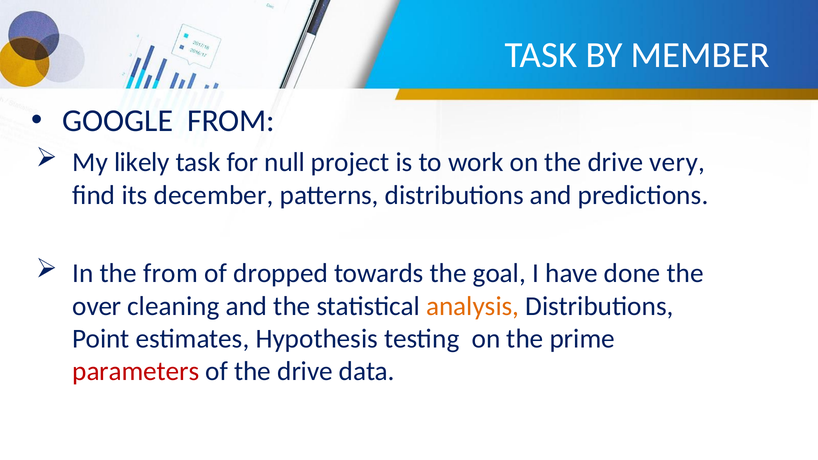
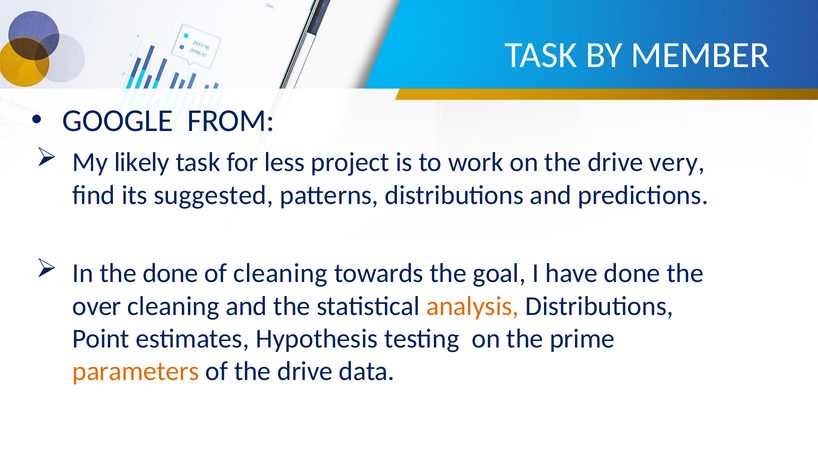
null: null -> less (285, 162)
december: december -> suggested (214, 195)
the from: from -> done (171, 273)
of dropped: dropped -> cleaning (280, 273)
parameters colour: red -> orange (136, 372)
